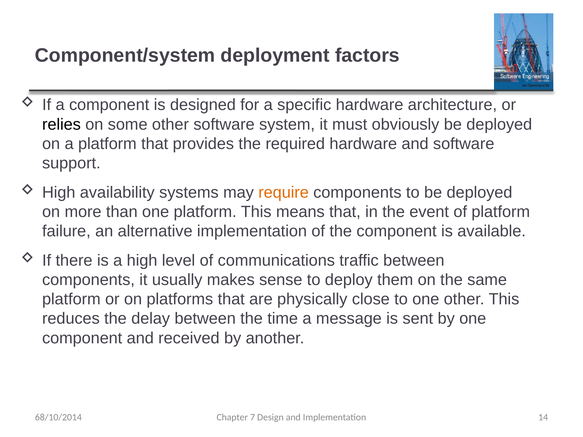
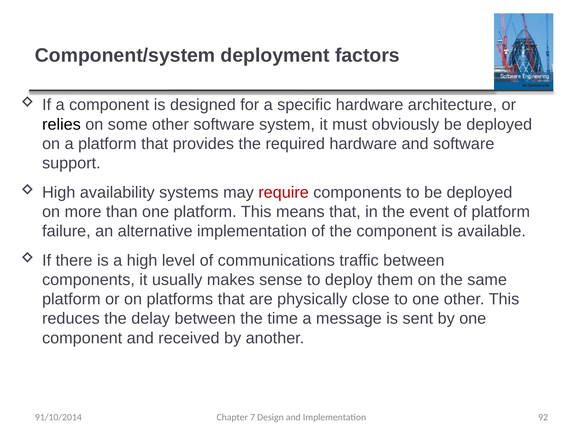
require colour: orange -> red (284, 192)
14: 14 -> 92 (543, 417)
68/10/2014: 68/10/2014 -> 91/10/2014 (58, 418)
